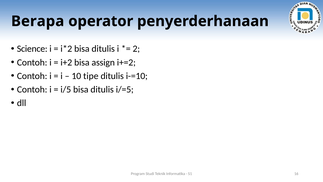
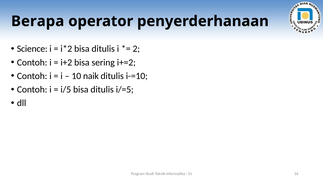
assign: assign -> sering (103, 62)
tipe: tipe -> naik (91, 76)
